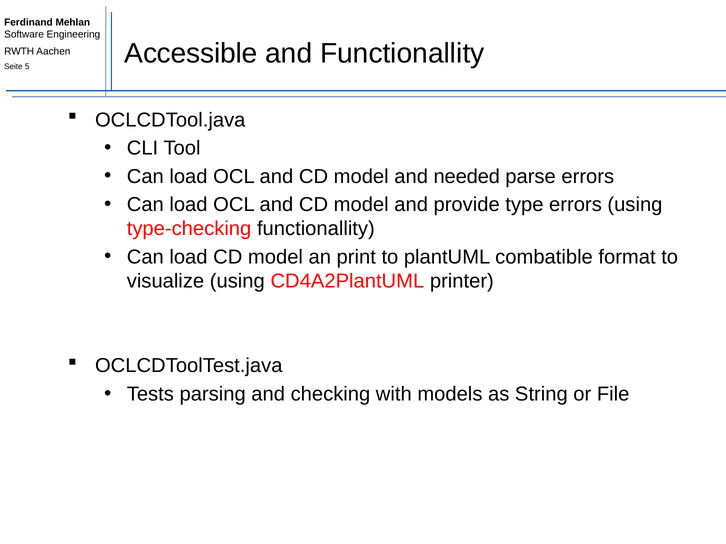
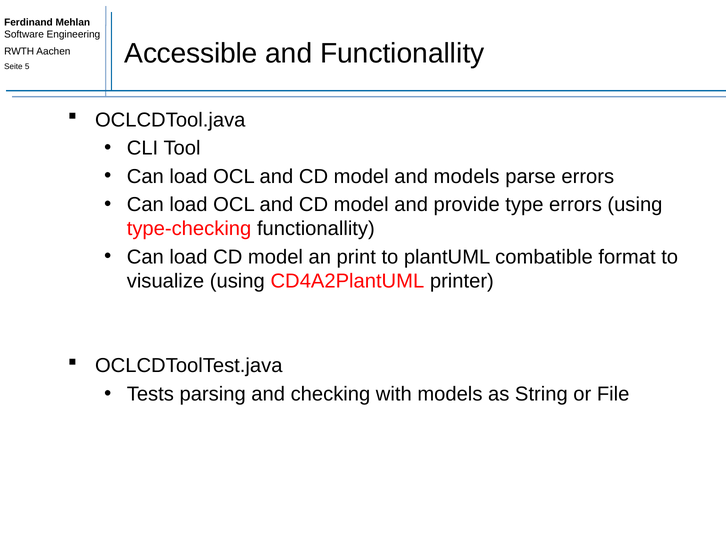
and needed: needed -> models (467, 177)
